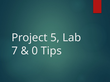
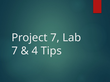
Project 5: 5 -> 7 (55, 38)
0: 0 -> 4 (35, 51)
